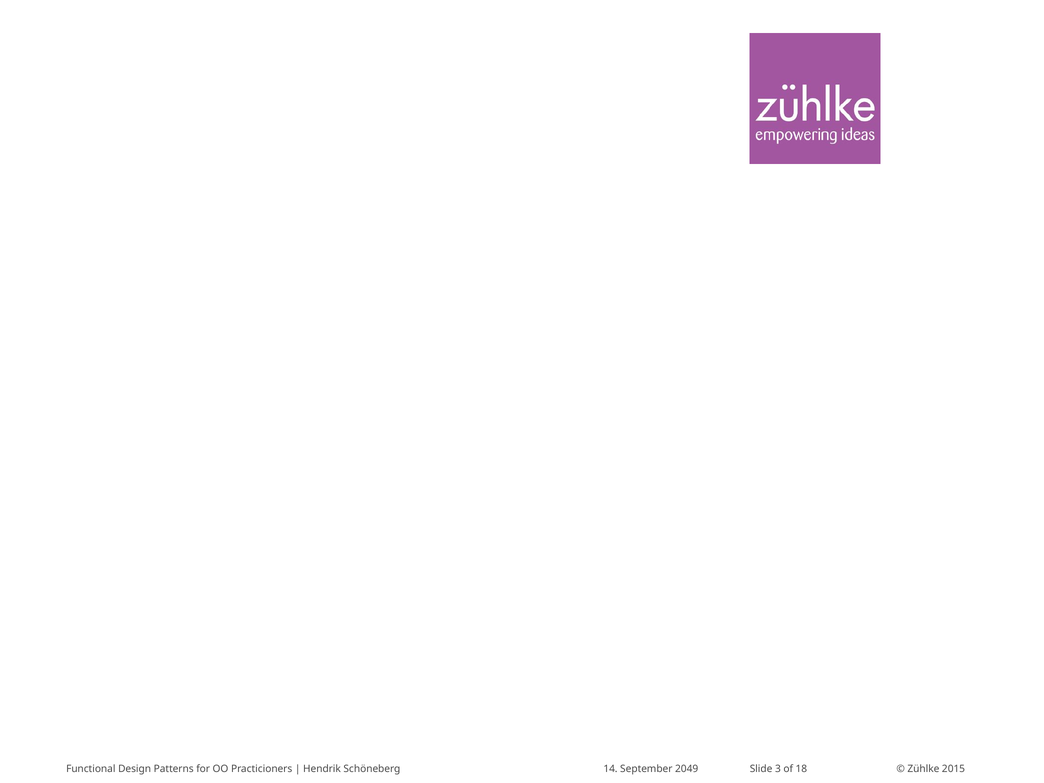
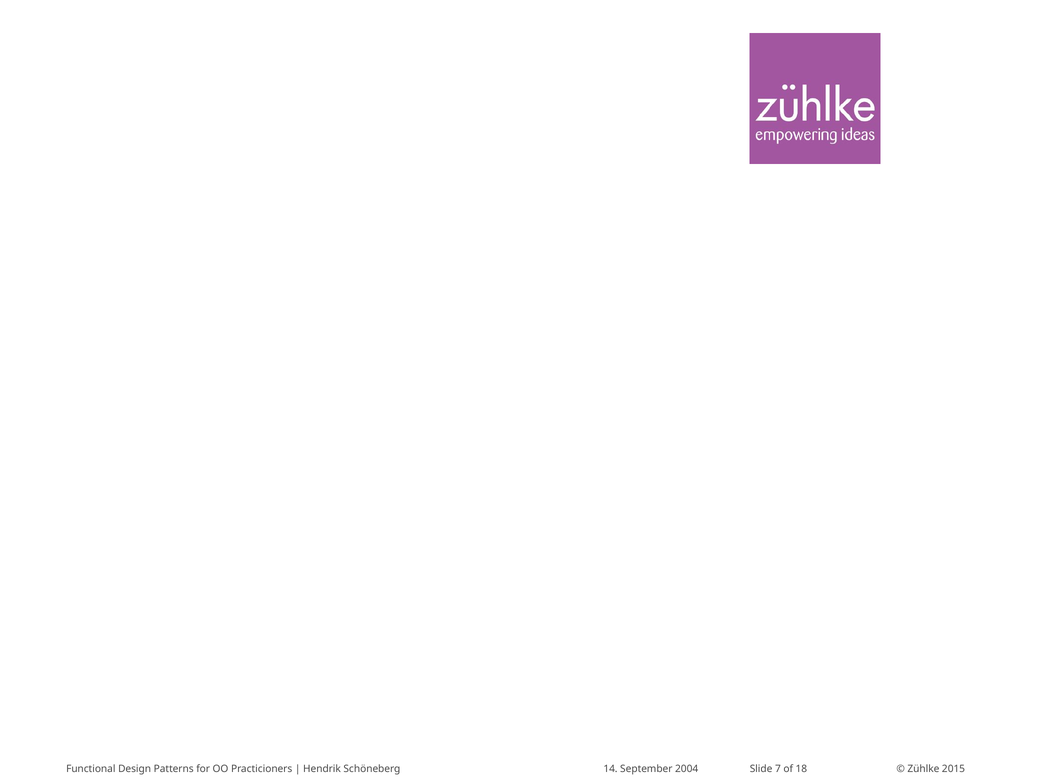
2049: 2049 -> 2004 (687, 769)
3: 3 -> 7 (778, 769)
